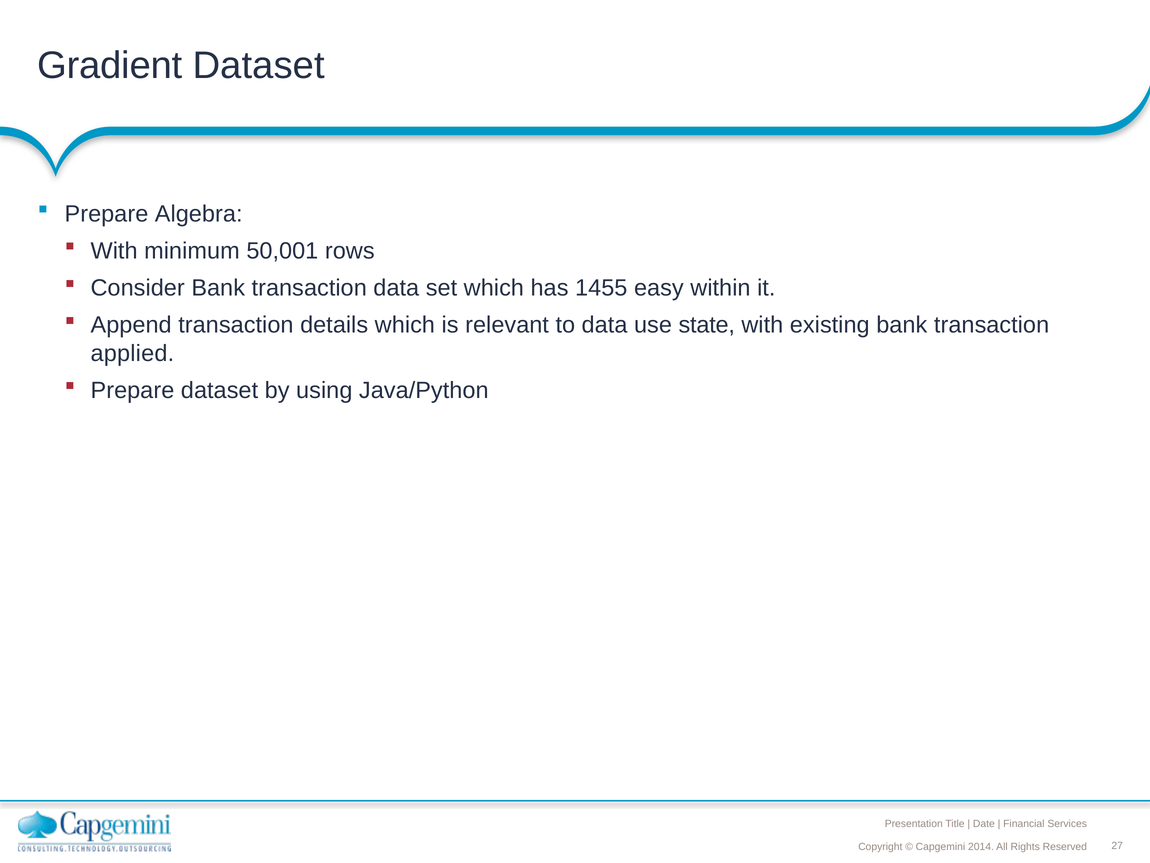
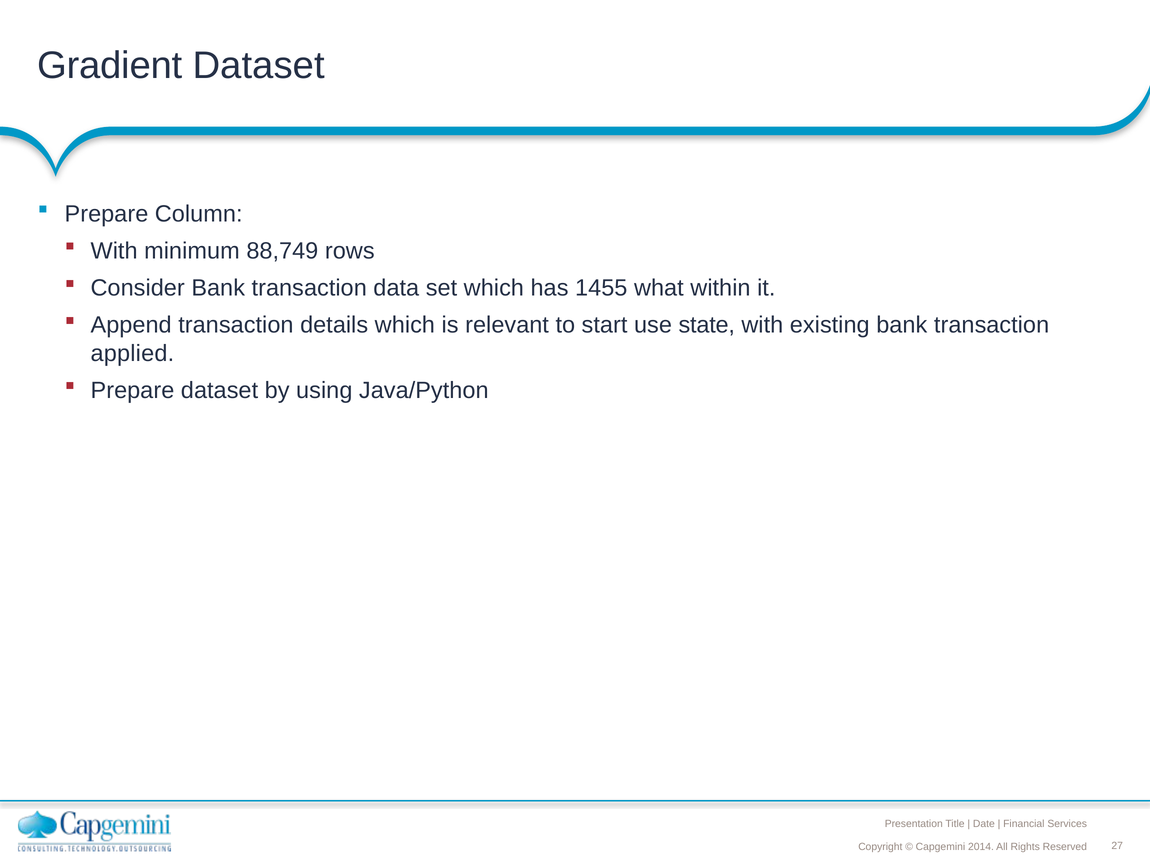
Algebra: Algebra -> Column (199, 214)
50,001: 50,001 -> 88,749 (282, 251)
easy: easy -> what (659, 288)
to data: data -> start (605, 325)
